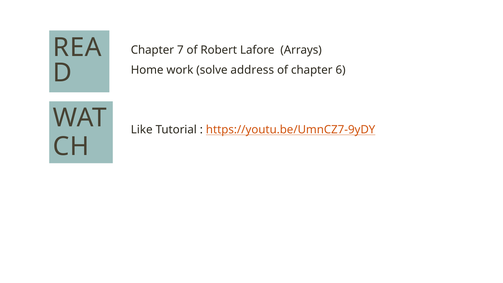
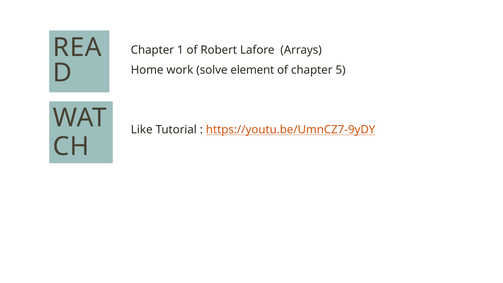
7: 7 -> 1 (180, 50)
address: address -> element (252, 70)
6: 6 -> 5 (341, 70)
